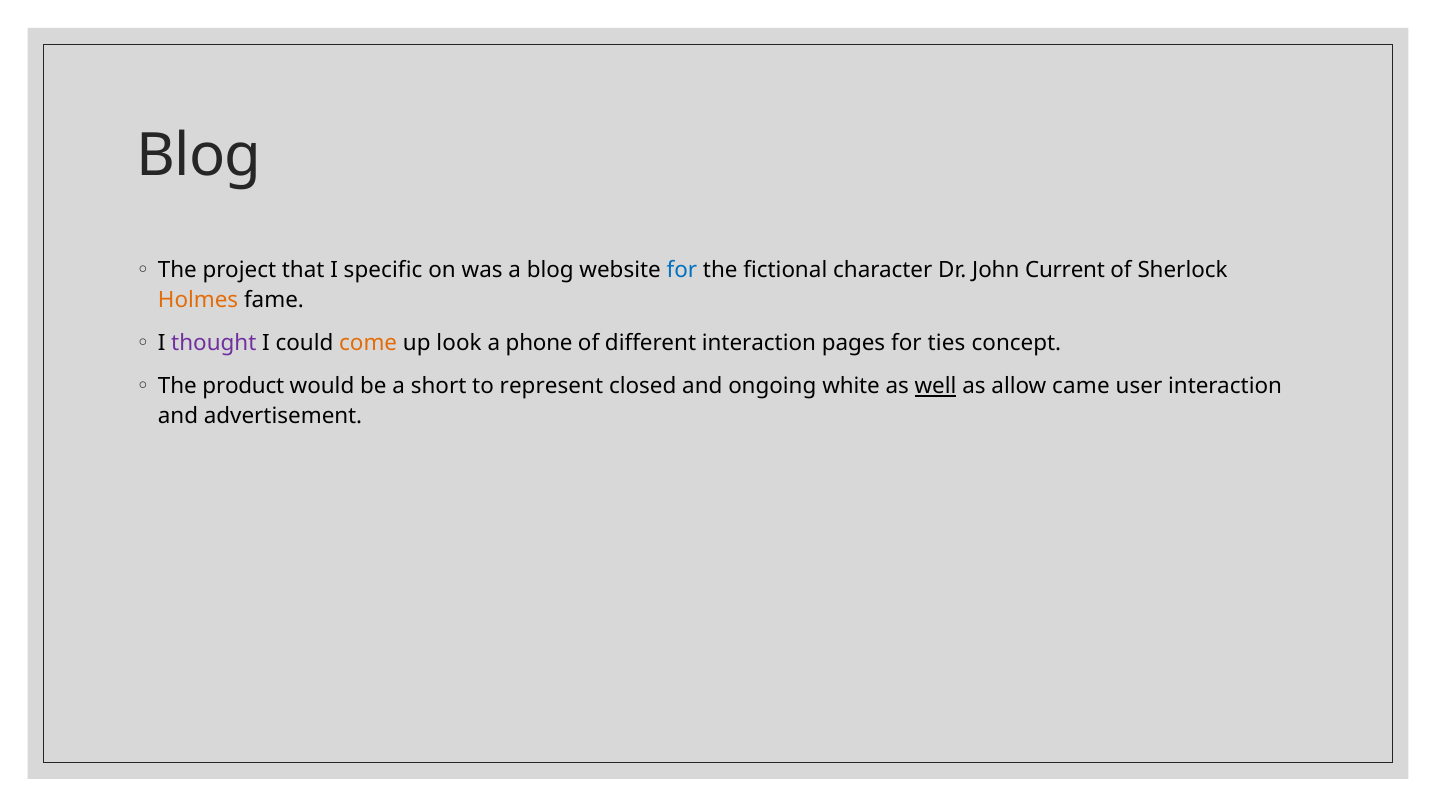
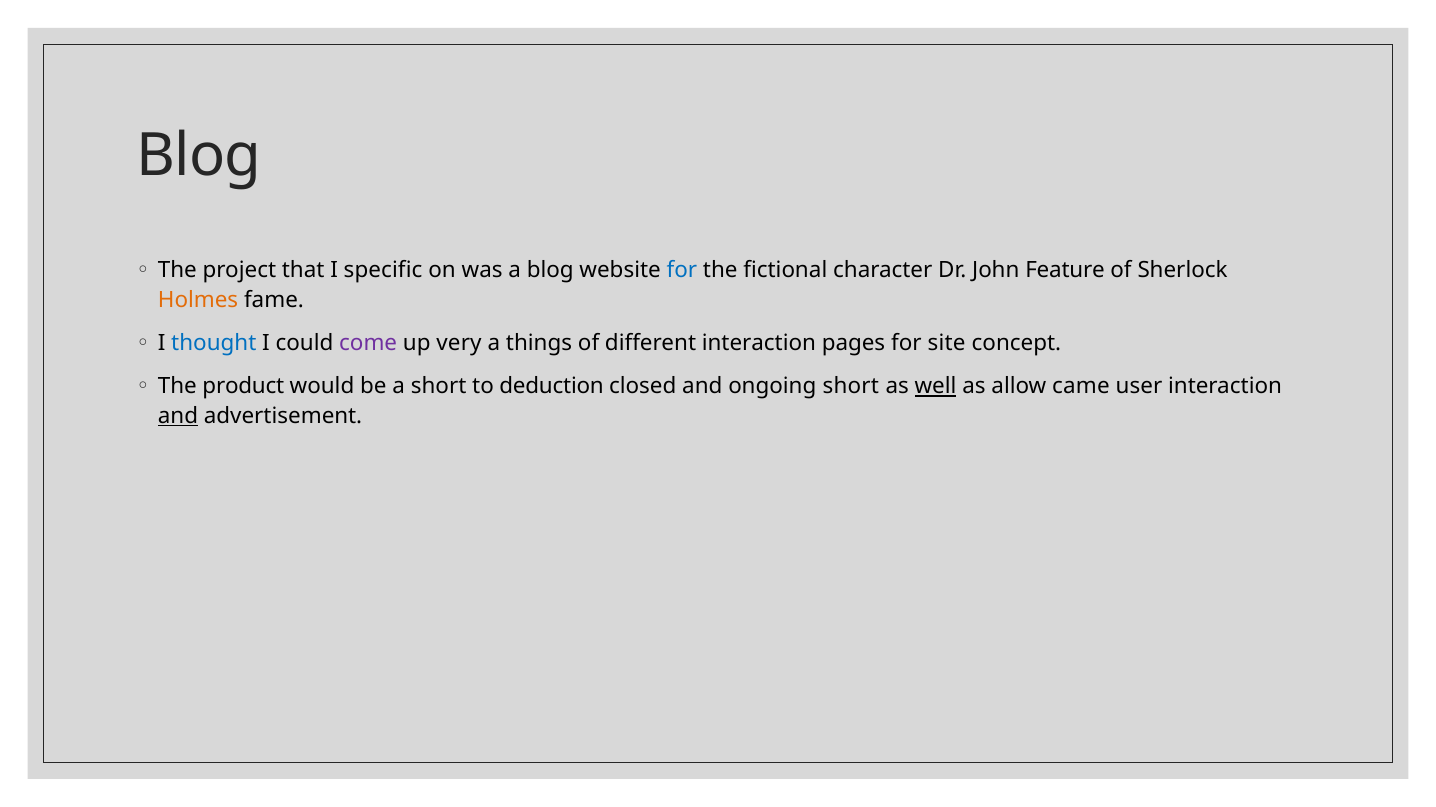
Current: Current -> Feature (1065, 271)
thought colour: purple -> blue (214, 343)
come colour: orange -> purple (368, 343)
look: look -> very (459, 343)
phone: phone -> things (539, 343)
ties: ties -> site (947, 343)
represent: represent -> deduction (552, 387)
ongoing white: white -> short (851, 387)
and underline: none -> present (178, 416)
